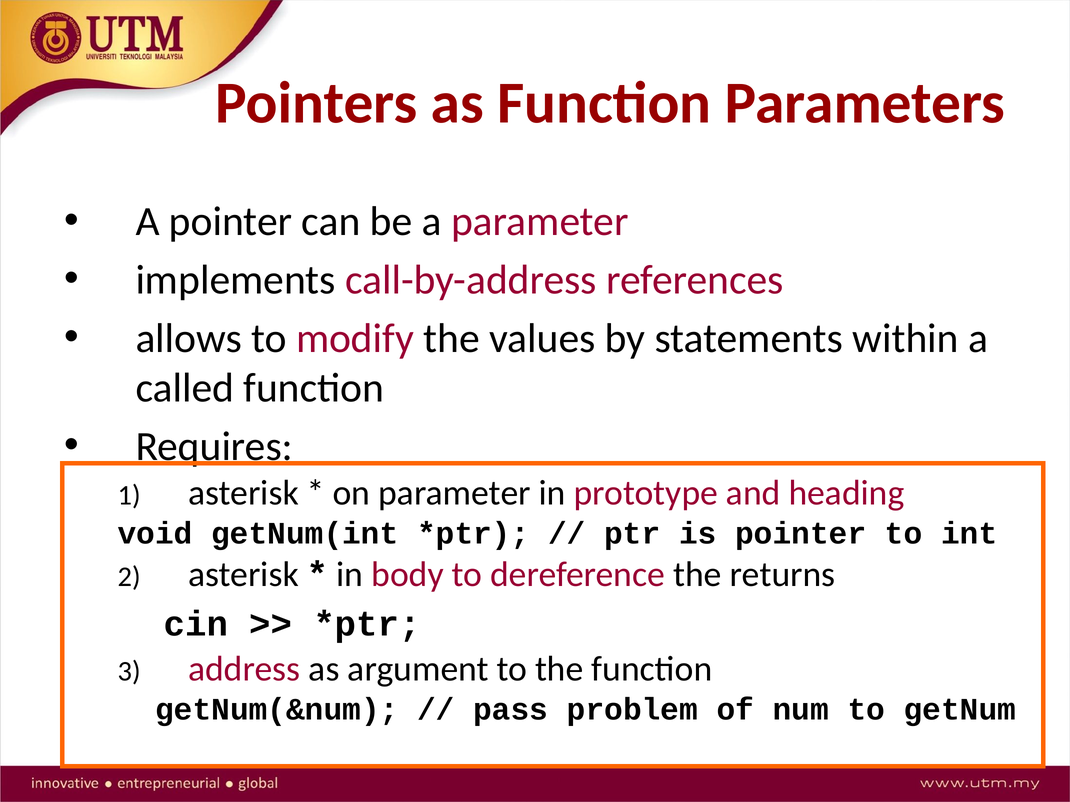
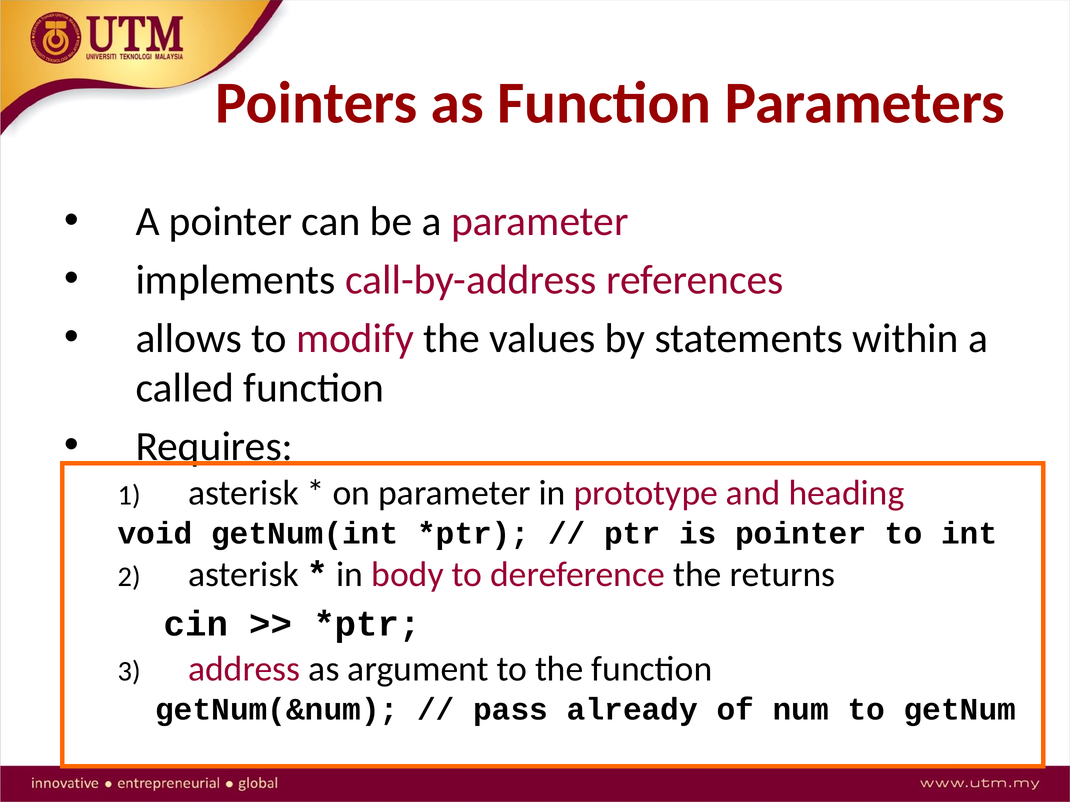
problem: problem -> already (632, 710)
